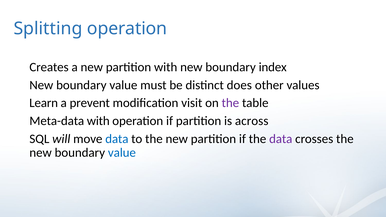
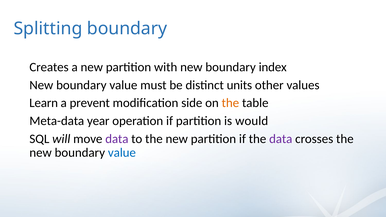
Splitting operation: operation -> boundary (127, 29)
does: does -> units (239, 85)
visit: visit -> side (192, 103)
the colour: purple -> orange (230, 103)
Meta-data with: with -> year (98, 121)
across: across -> would (252, 121)
data colour: blue -> purple (117, 139)
